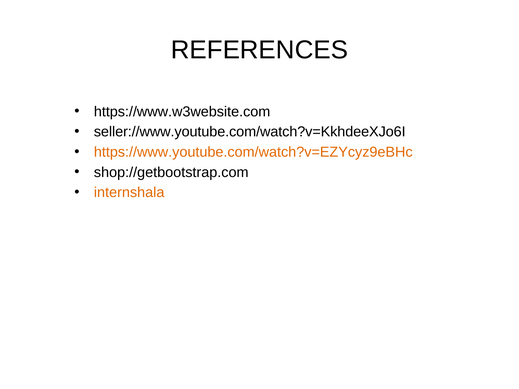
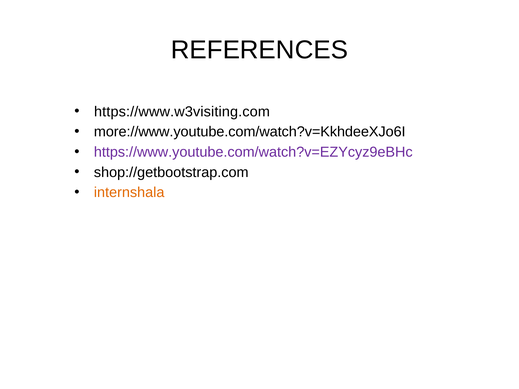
https://www.w3website.com: https://www.w3website.com -> https://www.w3visiting.com (182, 112)
seller://www.youtube.com/watch?v=KkhdeeXJo6I: seller://www.youtube.com/watch?v=KkhdeeXJo6I -> more://www.youtube.com/watch?v=KkhdeeXJo6I (250, 132)
https://www.youtube.com/watch?v=EZYcyz9eBHc colour: orange -> purple (253, 152)
